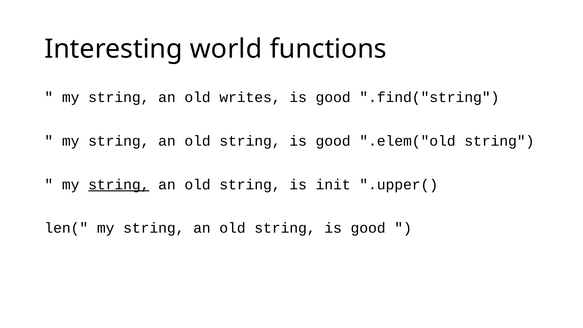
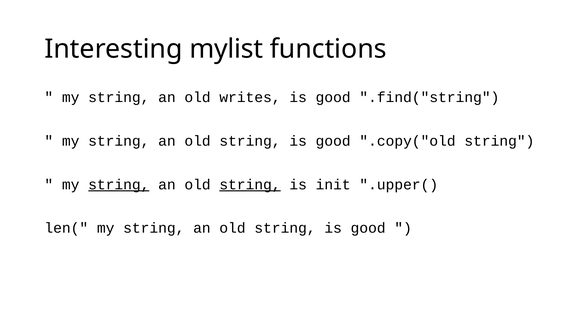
world: world -> mylist (226, 49)
.elem("old: .elem("old -> .copy("old (407, 141)
string underline: none -> present (250, 185)
